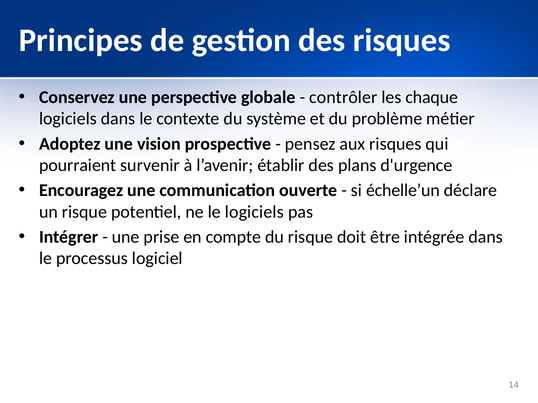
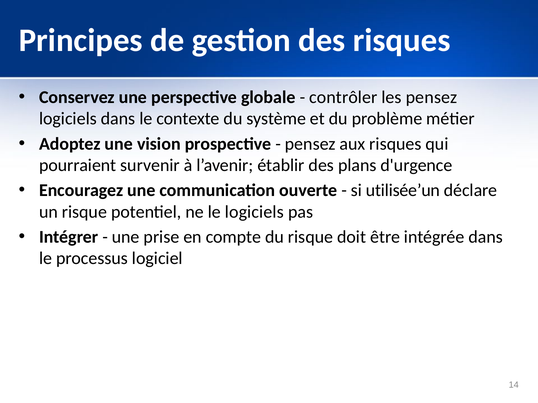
les chaque: chaque -> pensez (432, 97)
échelle’un: échelle’un -> utilisée’un (403, 191)
